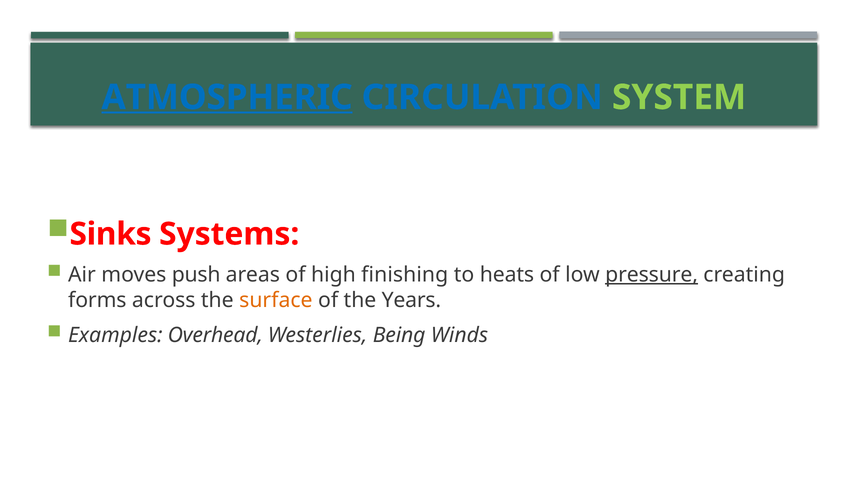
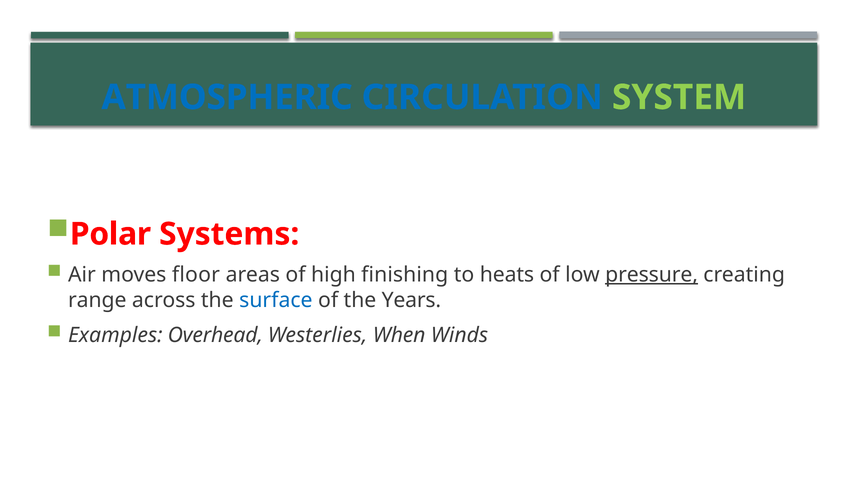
ATMOSPHERIC underline: present -> none (227, 97)
Sinks: Sinks -> Polar (110, 234)
push: push -> floor (196, 275)
forms: forms -> range (97, 300)
surface colour: orange -> blue (276, 300)
Being: Being -> When (399, 335)
